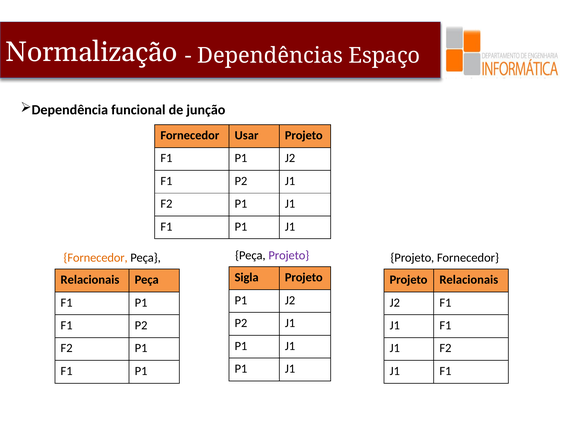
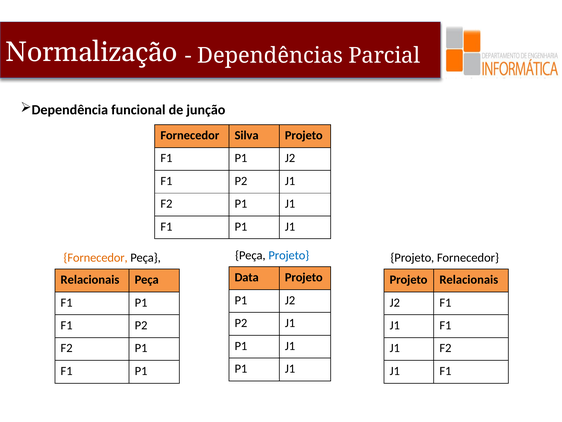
Espaço: Espaço -> Parcial (384, 55)
Usar: Usar -> Silva (247, 135)
Projeto colour: purple -> blue (289, 255)
Sigla: Sigla -> Data (247, 277)
